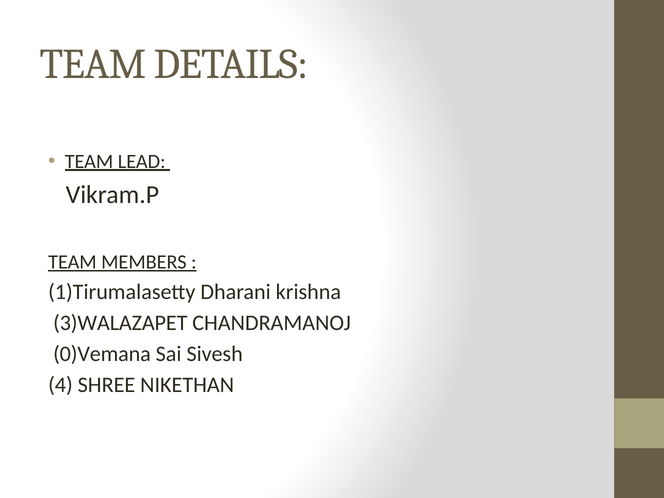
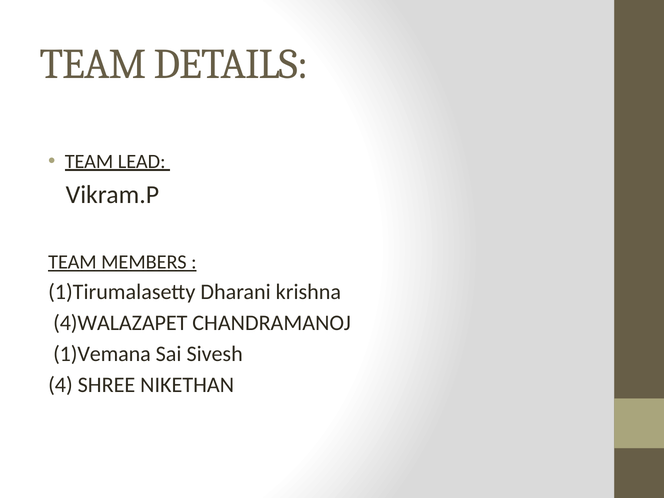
3)WALAZAPET: 3)WALAZAPET -> 4)WALAZAPET (120, 323)
0)Vemana: 0)Vemana -> 1)Vemana (102, 354)
